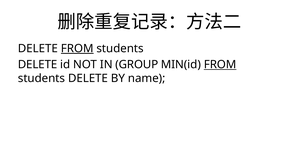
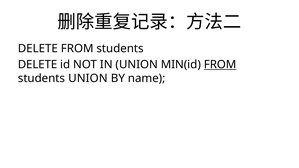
FROM underline: present -> none (77, 48)
IN GROUP: GROUP -> UNION (137, 65)
DELETE: DELETE -> UNION (88, 78)
